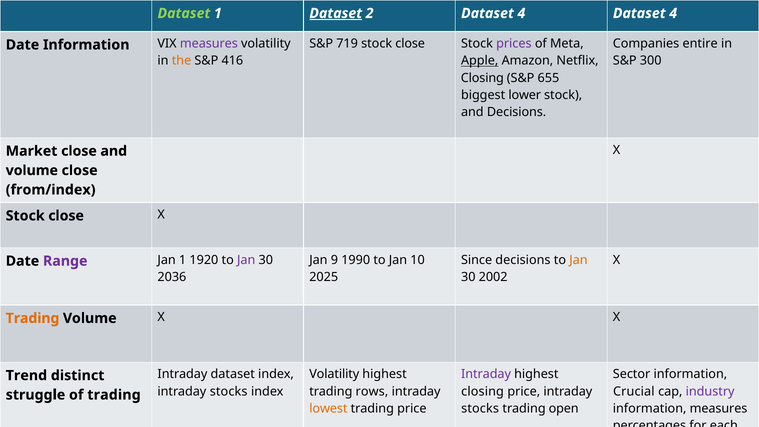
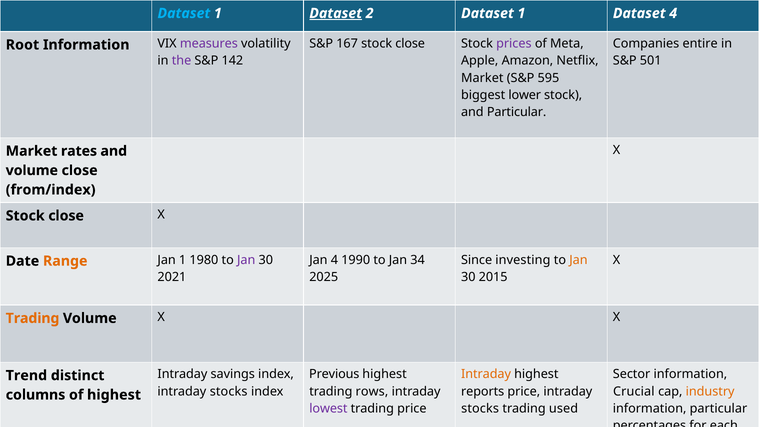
Dataset colour: light green -> light blue (184, 13)
2 Dataset 4: 4 -> 1 (521, 13)
719: 719 -> 167 (347, 44)
Date: Date -> Root (22, 45)
the colour: orange -> purple (182, 61)
416: 416 -> 142 (232, 61)
Apple underline: present -> none (480, 61)
300: 300 -> 501 (651, 61)
Closing: Closing -> Market (482, 78)
655: 655 -> 595 (548, 78)
and Decisions: Decisions -> Particular (517, 112)
Market close: close -> rates (79, 151)
Jan 9: 9 -> 4 (334, 260)
10: 10 -> 34 (418, 260)
Since decisions: decisions -> investing (523, 260)
Range colour: purple -> orange (65, 261)
1920: 1920 -> 1980 (204, 260)
2036: 2036 -> 2021 (172, 277)
2002: 2002 -> 2015 (493, 277)
Intraday dataset: dataset -> savings (233, 374)
Volatility: Volatility -> Previous (334, 374)
Intraday colour: purple -> orange (486, 374)
closing: closing -> reports (483, 391)
industry colour: purple -> orange (710, 391)
struggle: struggle -> columns (36, 395)
of trading: trading -> highest (114, 395)
lowest colour: orange -> purple (328, 409)
open: open -> used (564, 409)
information measures: measures -> particular (718, 409)
